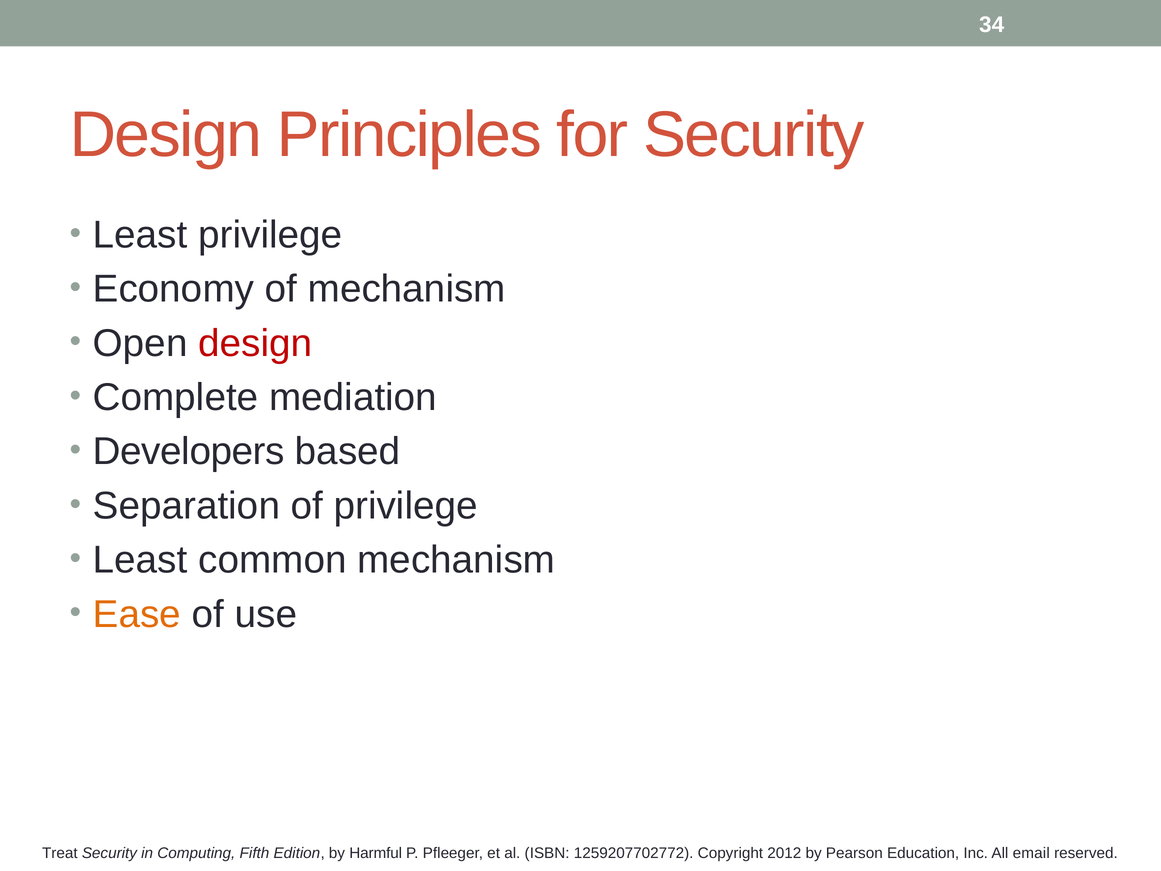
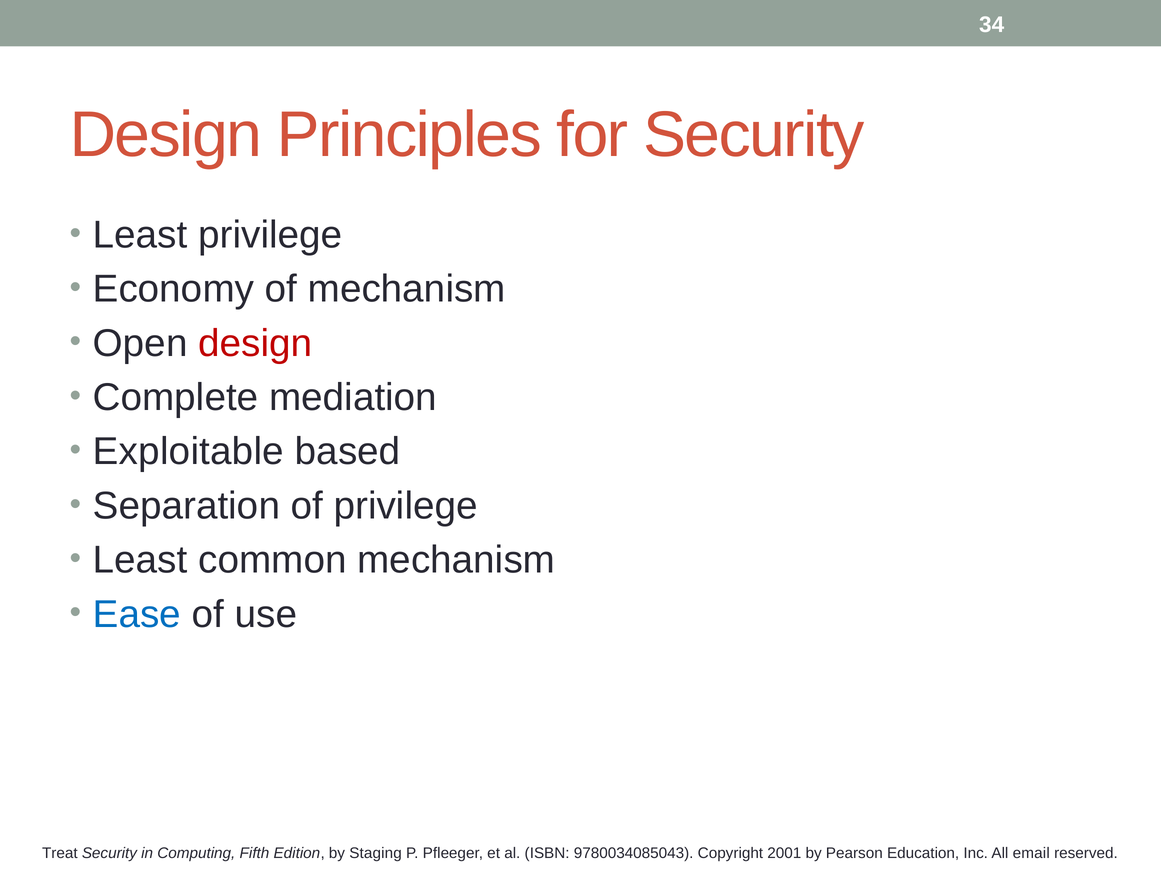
Developers: Developers -> Exploitable (188, 452)
Ease colour: orange -> blue (137, 614)
Harmful: Harmful -> Staging (376, 853)
1259207702772: 1259207702772 -> 9780034085043 (634, 853)
2012: 2012 -> 2001 (784, 853)
